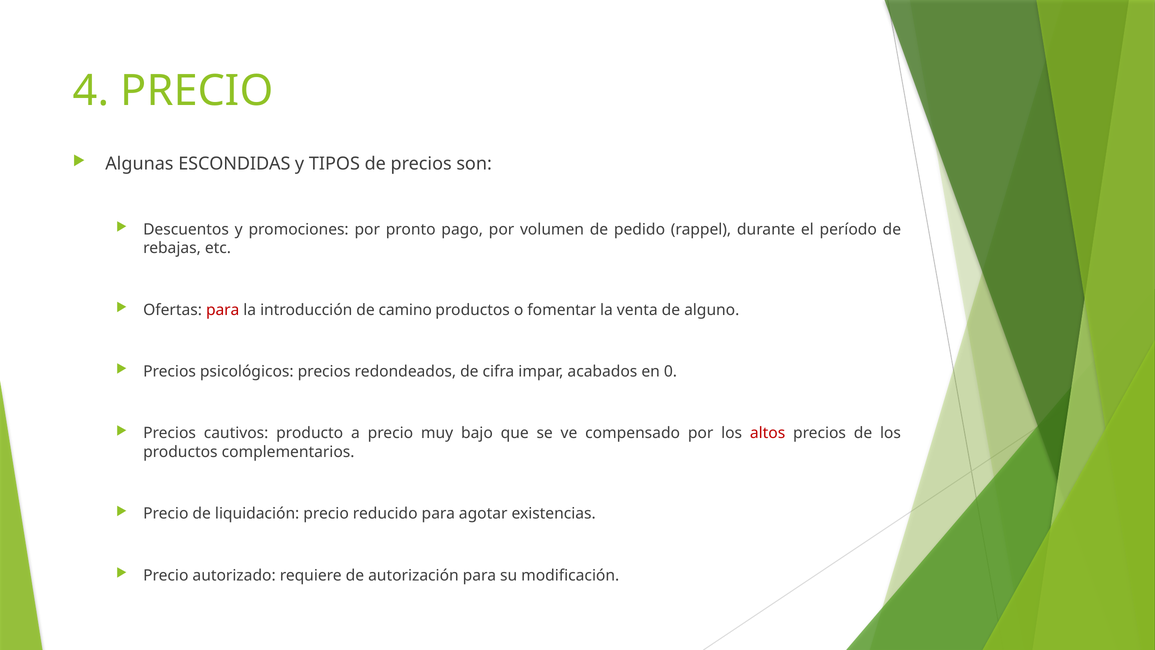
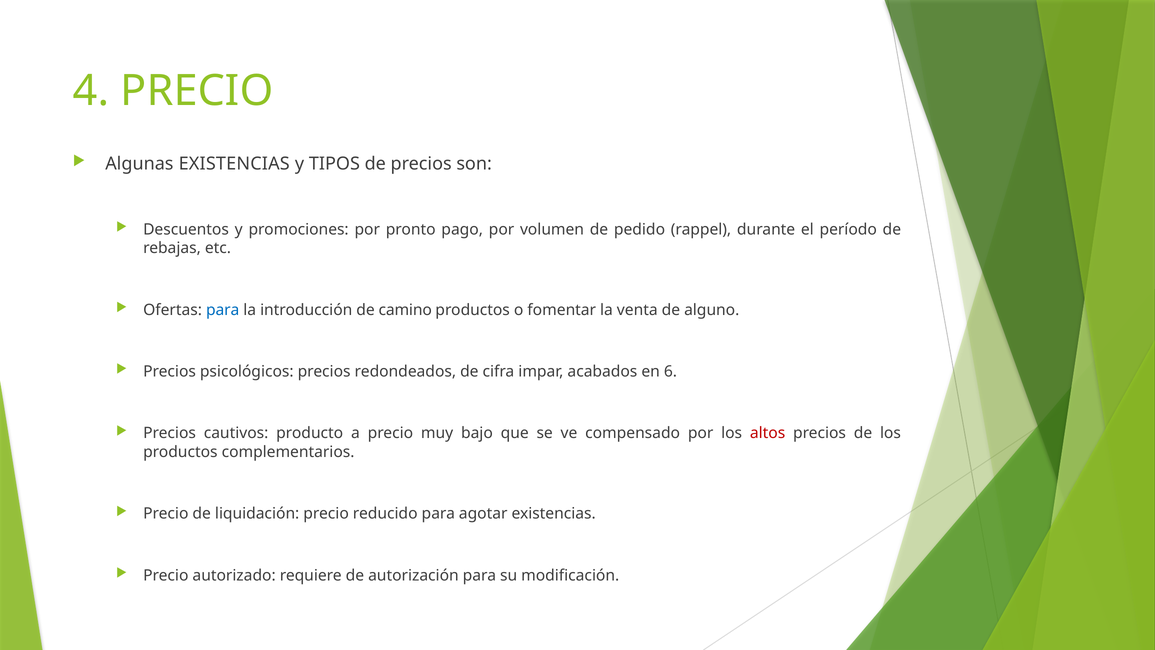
Algunas ESCONDIDAS: ESCONDIDAS -> EXISTENCIAS (234, 163)
para colour: red -> blue (223, 310)
0: 0 -> 6 (670, 371)
